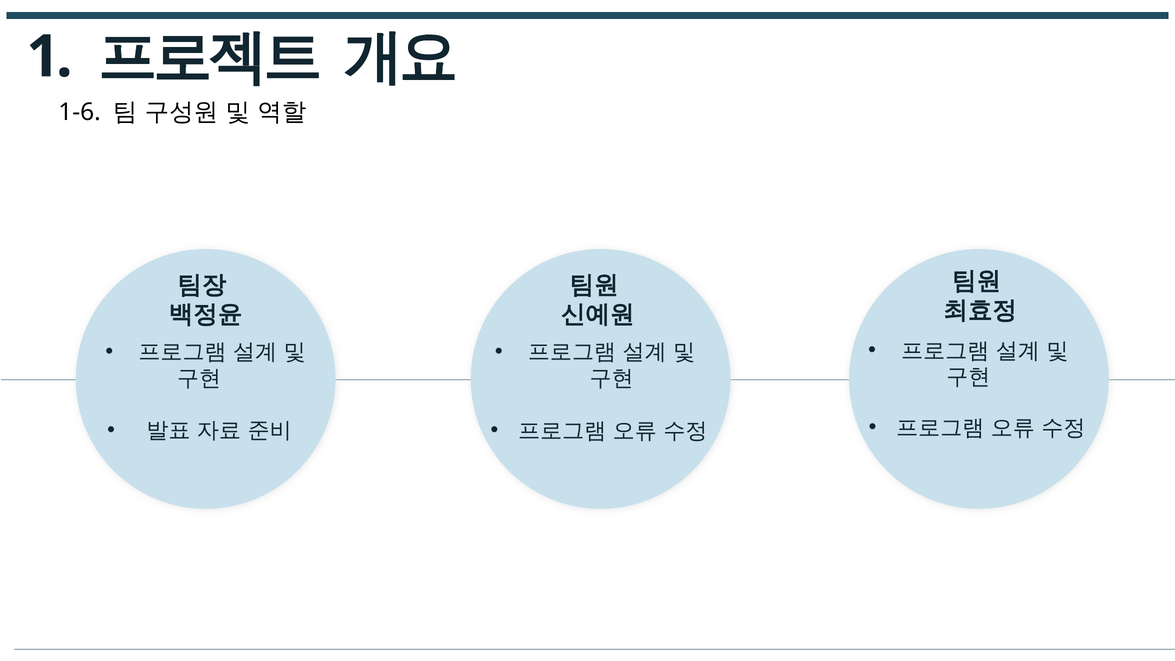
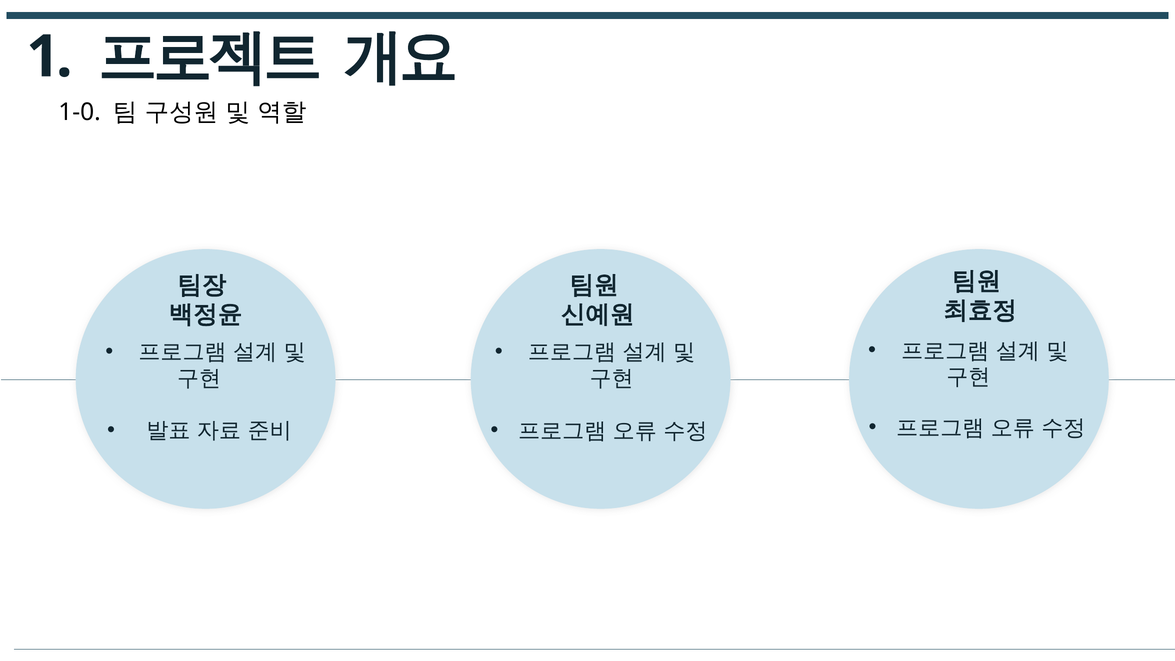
1-6: 1-6 -> 1-0 (79, 112)
